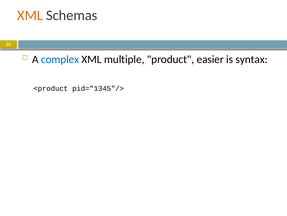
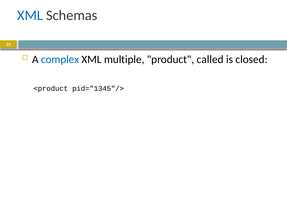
XML colour: orange -> blue (30, 15)
easier: easier -> called (210, 59)
syntax: syntax -> closed (252, 59)
